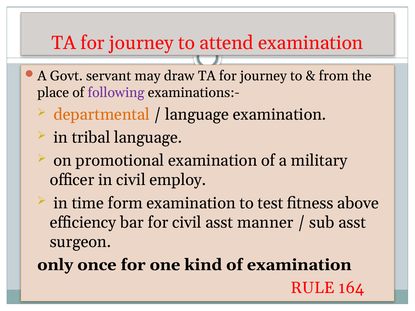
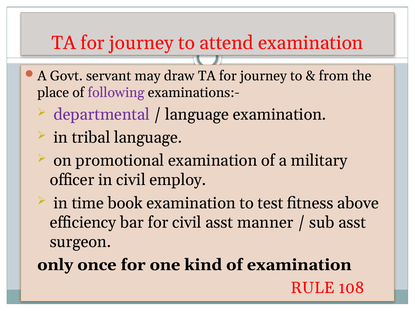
departmental colour: orange -> purple (102, 115)
form: form -> book (125, 203)
164: 164 -> 108 (352, 288)
